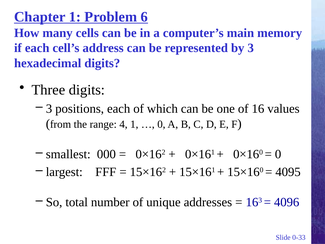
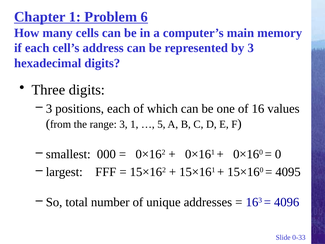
range 4: 4 -> 3 (123, 124)
0: 0 -> 5 (161, 124)
